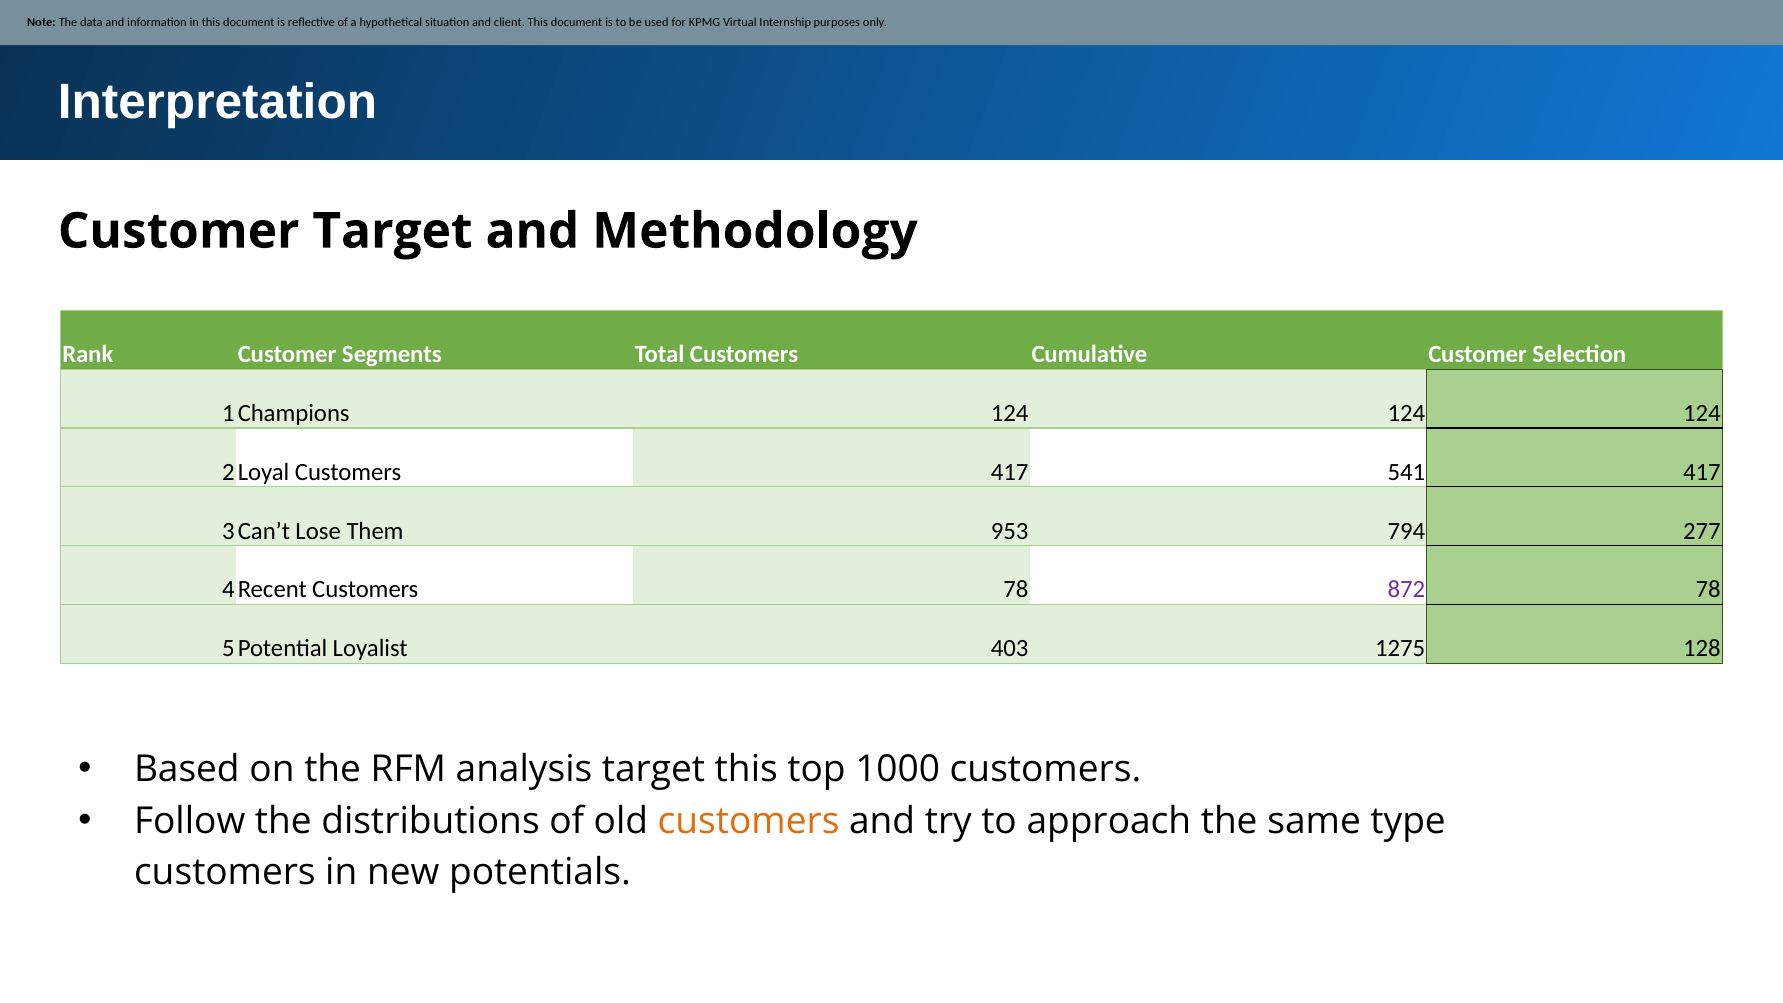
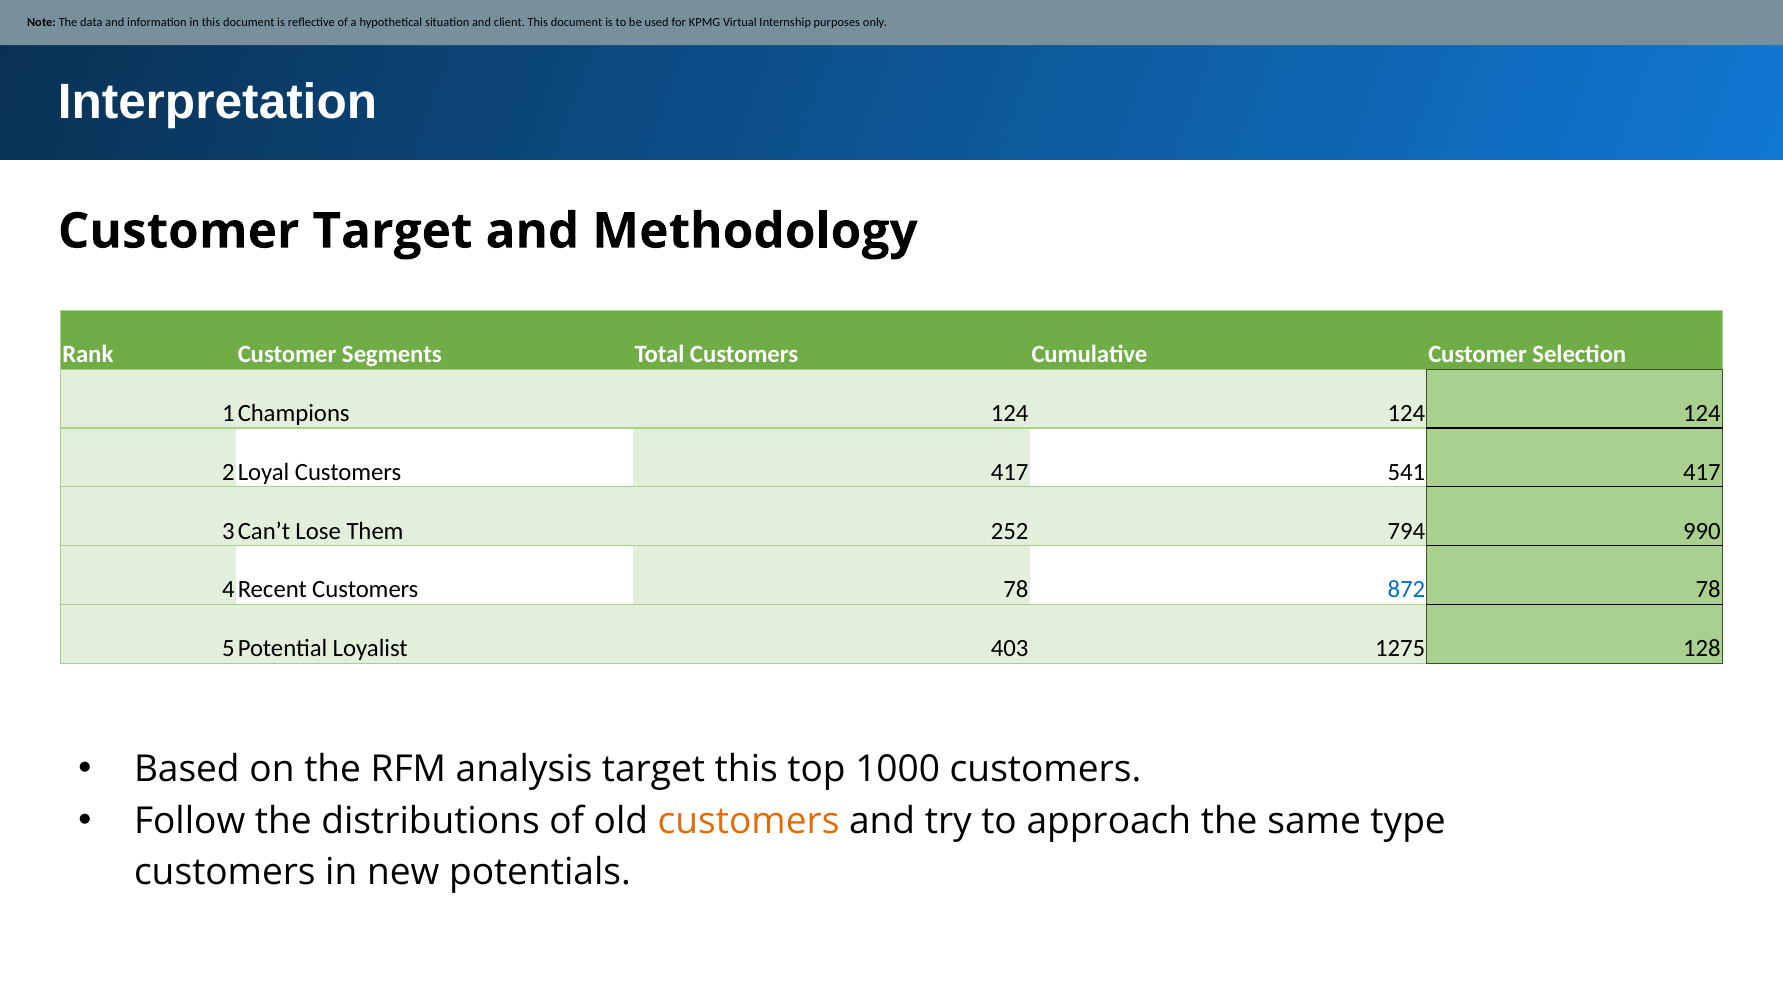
953: 953 -> 252 (1010, 531)
277: 277 -> 990 (1702, 531)
872 colour: purple -> blue (1406, 590)
